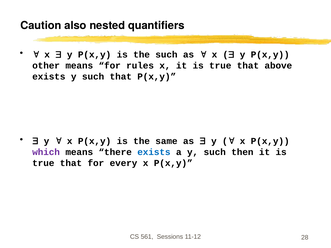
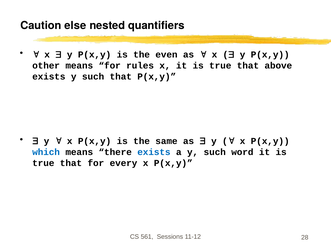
also: also -> else (75, 26)
the such: such -> even (166, 55)
which colour: purple -> blue (46, 152)
then: then -> word (242, 152)
